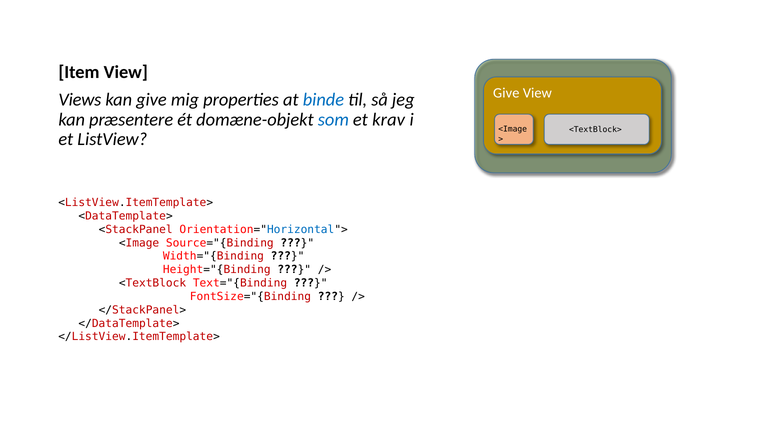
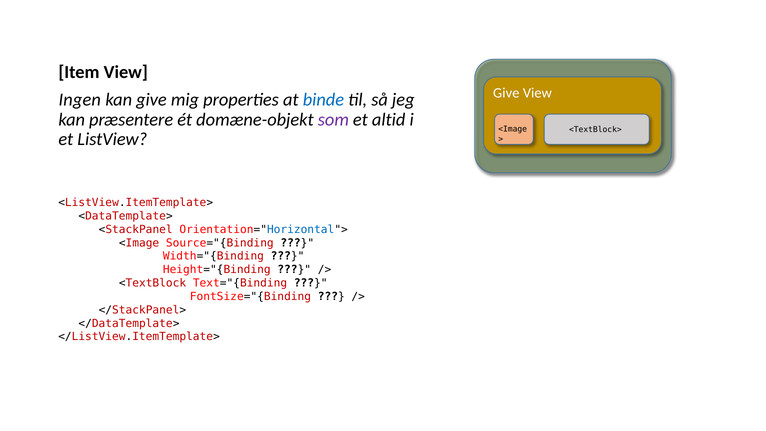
Views: Views -> Ingen (80, 100)
som colour: blue -> purple (333, 120)
krav: krav -> altid (389, 120)
